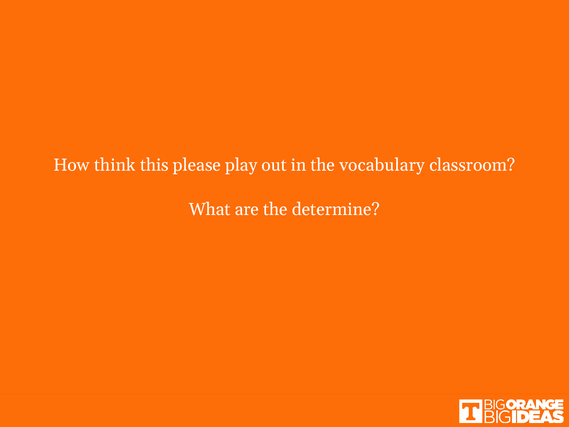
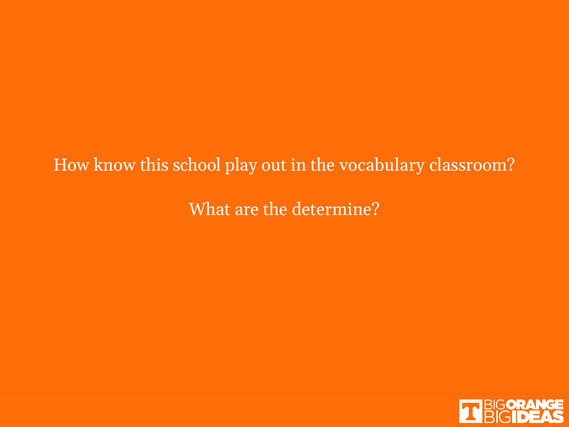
think: think -> know (115, 165)
please: please -> school (197, 165)
